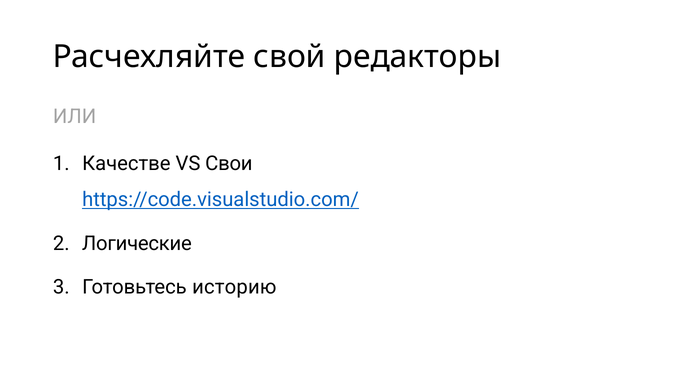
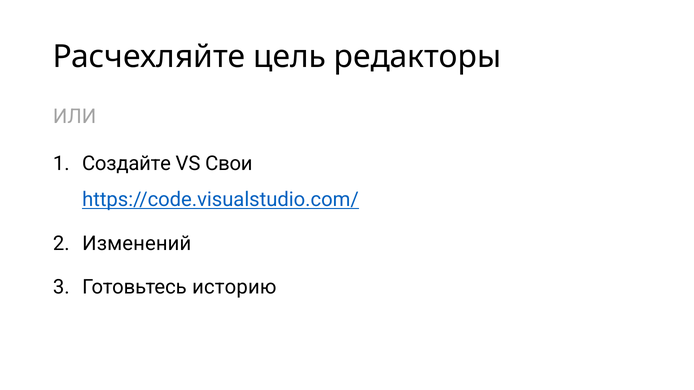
свой: свой -> цель (290, 57)
Качестве: Качестве -> Создайте (126, 164)
Логические: Логические -> Изменений (137, 244)
